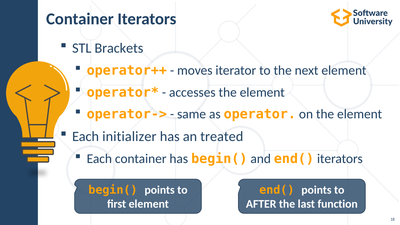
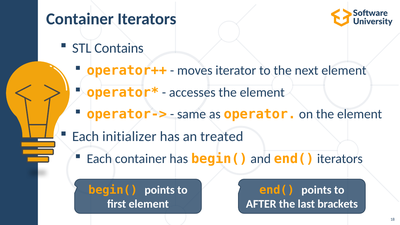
Brackets: Brackets -> Contains (119, 48)
function: function -> brackets (338, 204)
